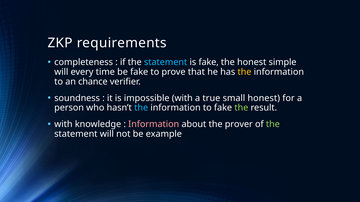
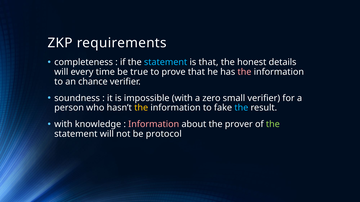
is fake: fake -> that (209, 62)
simple: simple -> details (283, 62)
be fake: fake -> true (139, 72)
the colour: yellow -> pink (245, 72)
true: true -> zero (211, 98)
small honest: honest -> verifier (264, 98)
the colour: light blue -> yellow (141, 108)
the colour: light green -> light blue (241, 108)
example: example -> protocol (164, 134)
